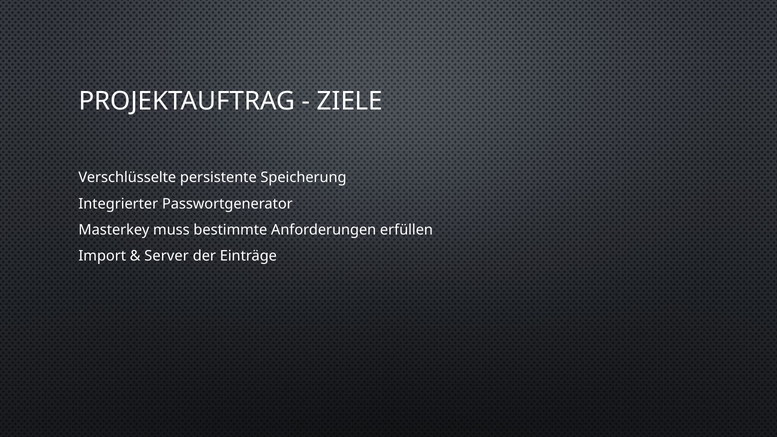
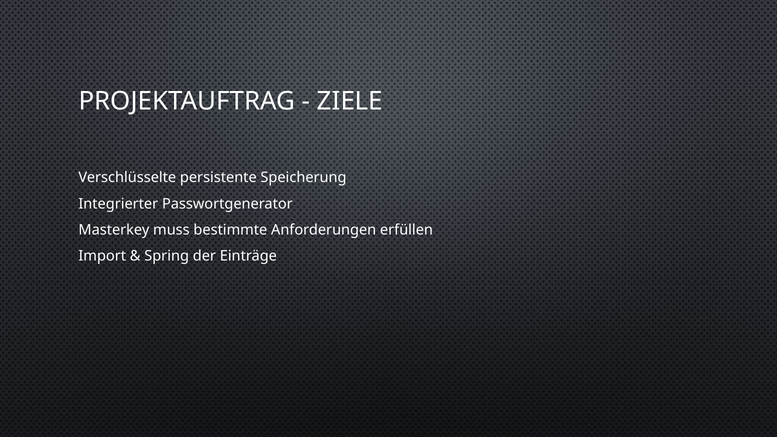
Server: Server -> Spring (167, 256)
